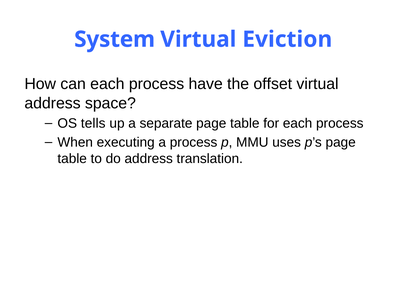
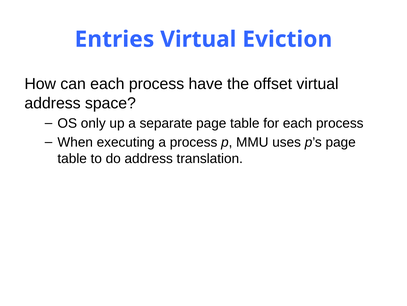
System: System -> Entries (114, 39)
tells: tells -> only (93, 123)
